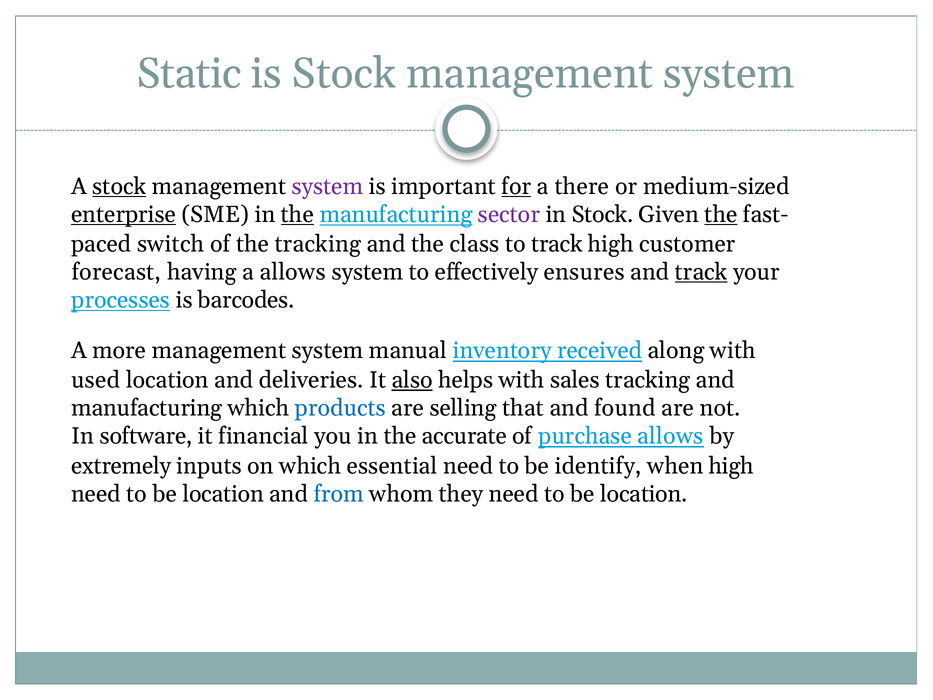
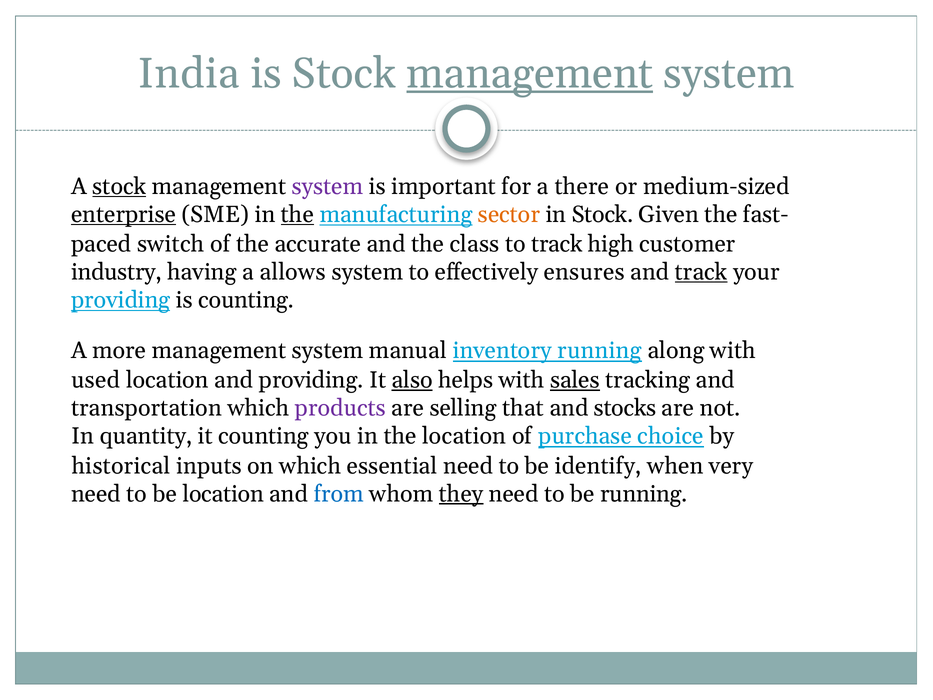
Static: Static -> India (189, 73)
management underline: none -> present (530, 73)
for underline: present -> none (516, 186)
sector colour: purple -> orange (509, 214)
the underline: present -> none (721, 214)
the tracking: tracking -> accurate (318, 244)
forecast: forecast -> industry (117, 272)
processes: processes -> providing (121, 300)
is barcodes: barcodes -> counting (246, 300)
inventory received: received -> running (600, 351)
and deliveries: deliveries -> providing (311, 380)
sales underline: none -> present (575, 380)
manufacturing: manufacturing -> transportation (147, 408)
products colour: blue -> purple (340, 408)
found: found -> stocks (625, 408)
software: software -> quantity (146, 436)
it financial: financial -> counting (264, 436)
the accurate: accurate -> location (464, 436)
purchase allows: allows -> choice (670, 436)
extremely: extremely -> historical (121, 466)
when high: high -> very (731, 466)
they underline: none -> present (461, 494)
location: location -> running (644, 494)
